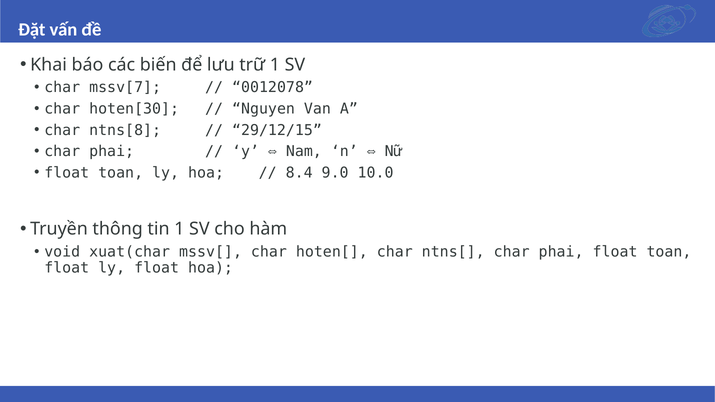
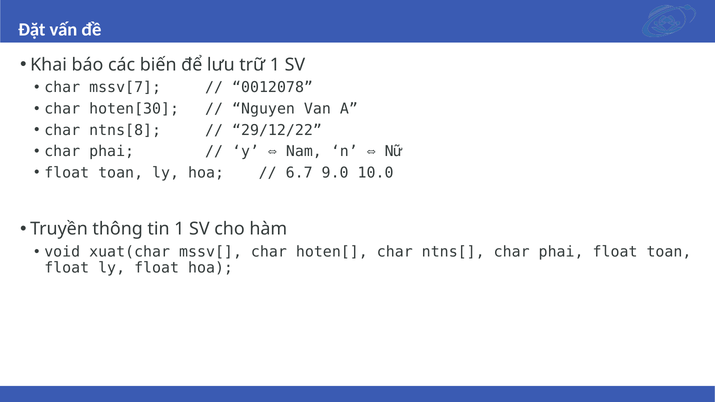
29/12/15: 29/12/15 -> 29/12/22 (277, 130)
8.4: 8.4 -> 6.7 (299, 173)
